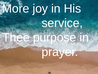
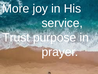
Thee: Thee -> Trust (16, 37)
